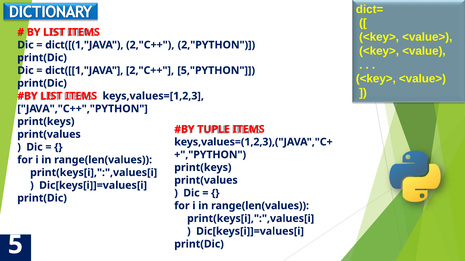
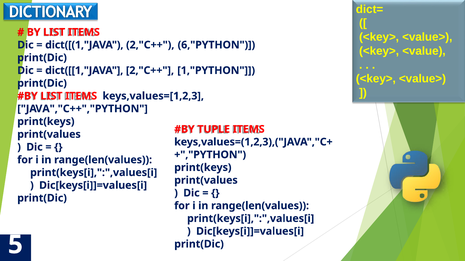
2,"PYTHON: 2,"PYTHON -> 6,"PYTHON (216, 45)
5,"PYTHON: 5,"PYTHON -> 1,"PYTHON (216, 71)
